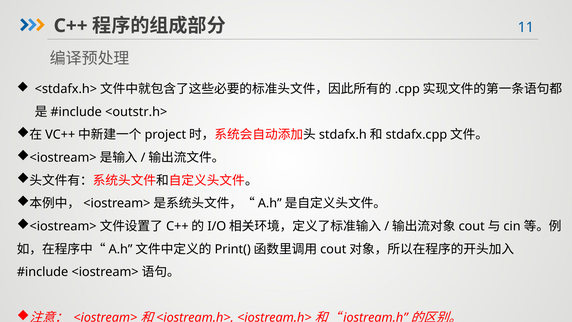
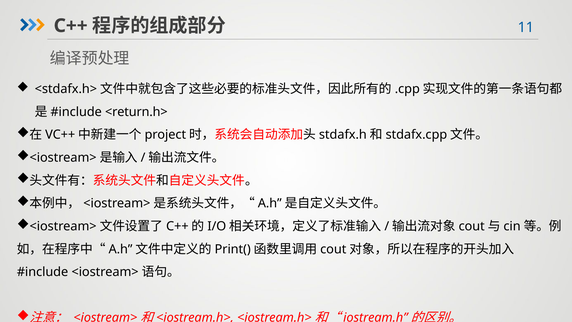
<outstr.h>: <outstr.h> -> <return.h> (136, 112)
